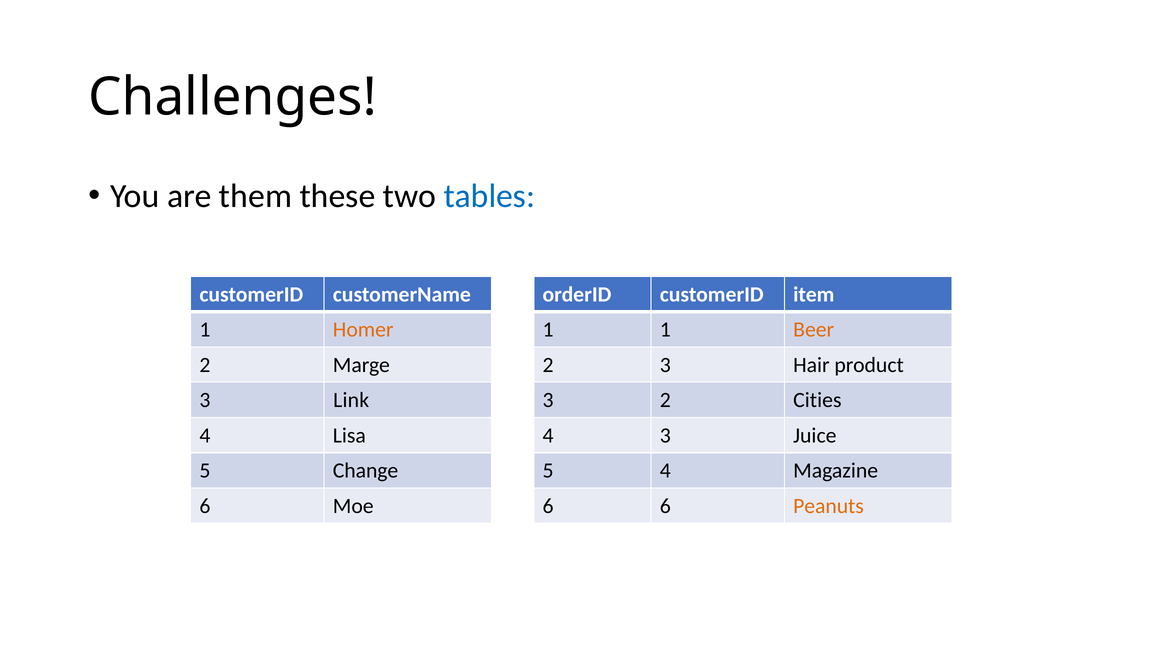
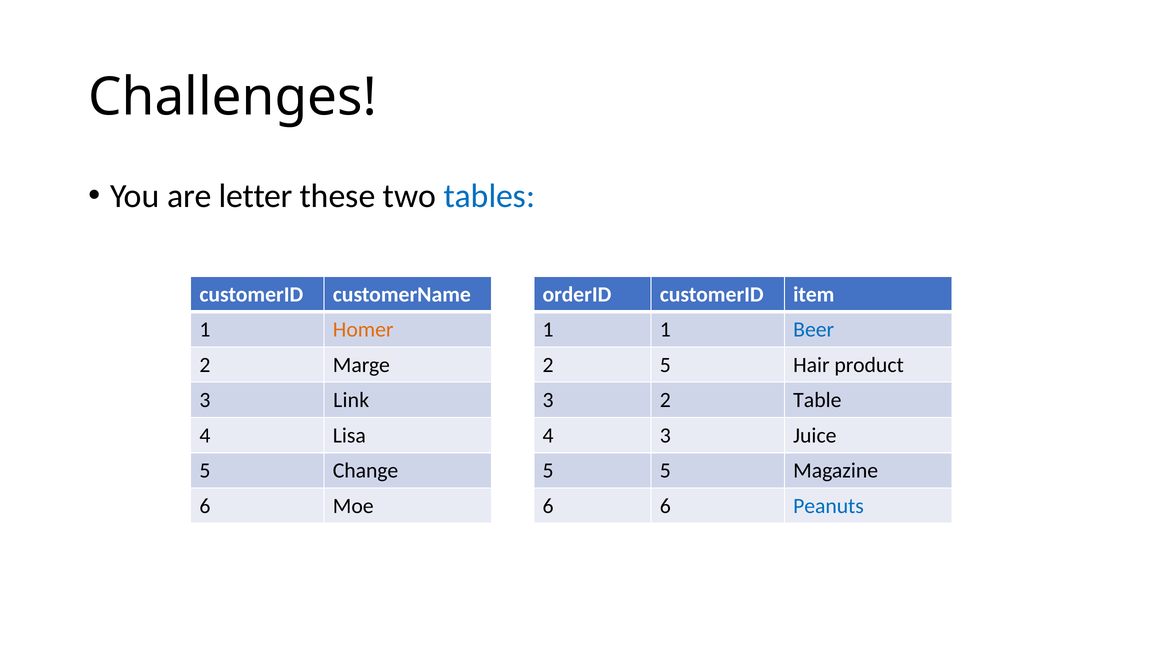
them: them -> letter (256, 196)
Beer colour: orange -> blue (814, 330)
2 3: 3 -> 5 (665, 365)
Cities: Cities -> Table (817, 400)
5 4: 4 -> 5 (665, 471)
Peanuts colour: orange -> blue (828, 506)
